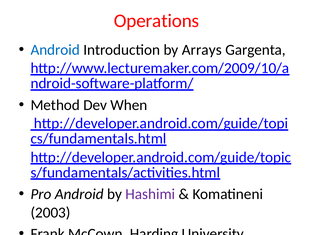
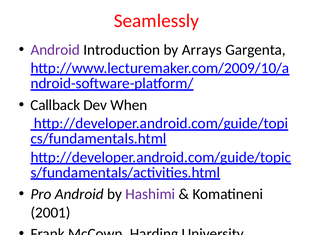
Operations: Operations -> Seamlessly (156, 21)
Android colour: blue -> purple (55, 50)
Method: Method -> Callback (55, 105)
2003: 2003 -> 2001 (51, 212)
